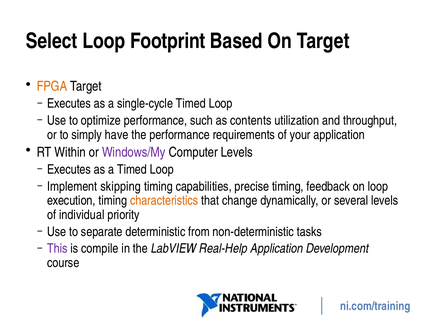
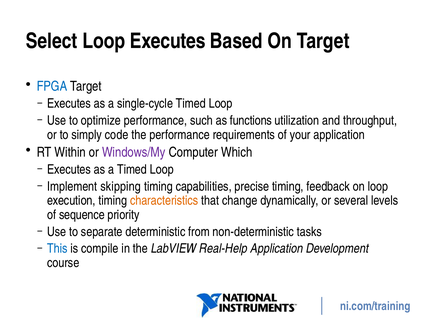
Loop Footprint: Footprint -> Executes (168, 41)
FPGA colour: orange -> blue (52, 86)
contents: contents -> functions (251, 120)
have: have -> code (117, 135)
Computer Levels: Levels -> Which (237, 152)
individual: individual -> sequence (82, 215)
This colour: purple -> blue (57, 248)
